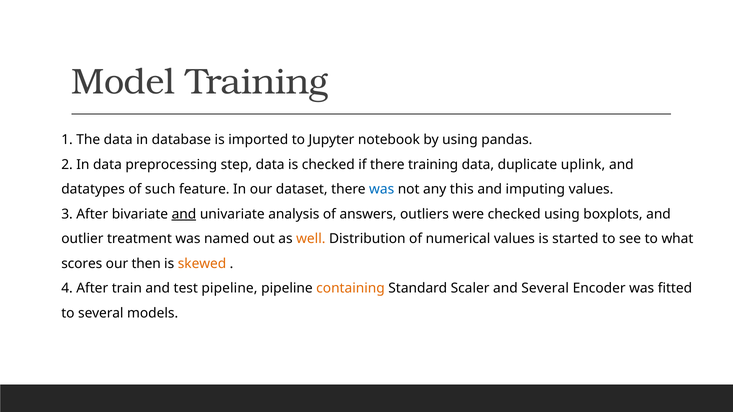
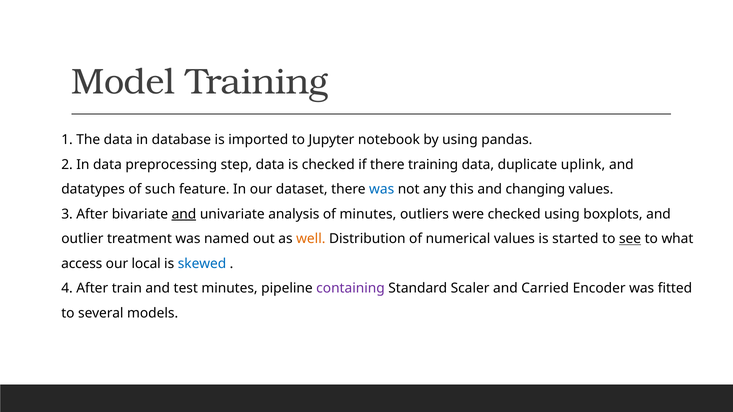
imputing: imputing -> changing (535, 190)
of answers: answers -> minutes (368, 214)
see underline: none -> present (630, 239)
scores: scores -> access (82, 264)
then: then -> local (146, 264)
skewed colour: orange -> blue (202, 264)
test pipeline: pipeline -> minutes (230, 288)
containing colour: orange -> purple (351, 288)
and Several: Several -> Carried (545, 288)
